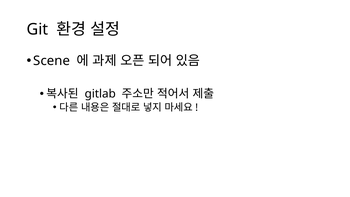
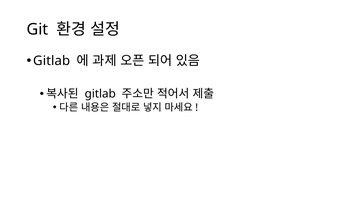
Scene: Scene -> Gitlab (52, 61)
